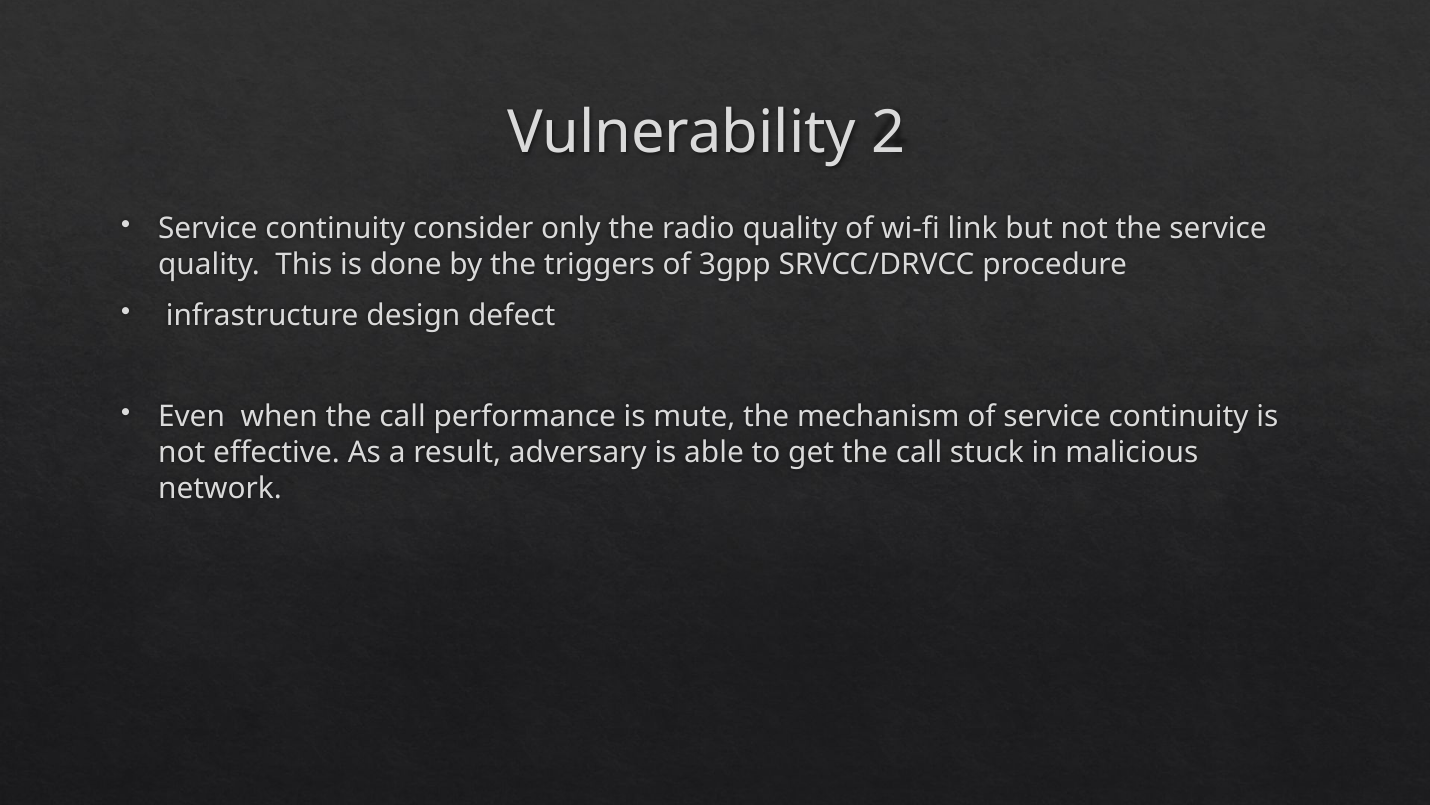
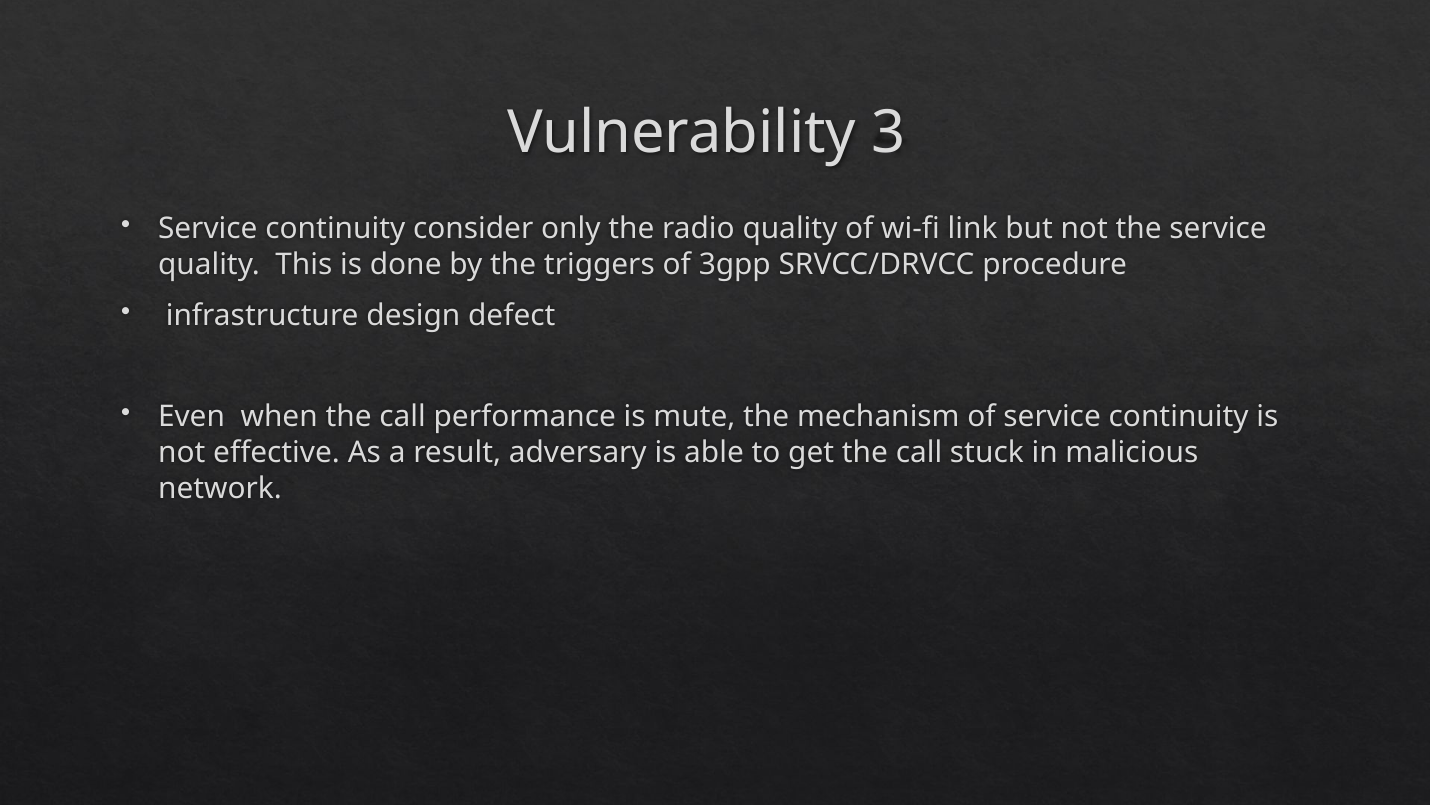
2: 2 -> 3 (889, 133)
